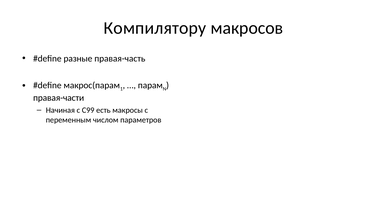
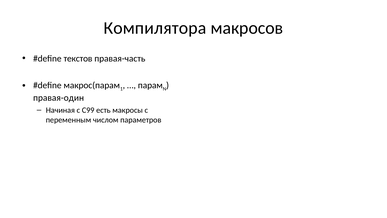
Компилятору: Компилятору -> Компилятора (155, 28)
разные: разные -> текстов (78, 58)
правая-части: правая-части -> правая-один (59, 98)
